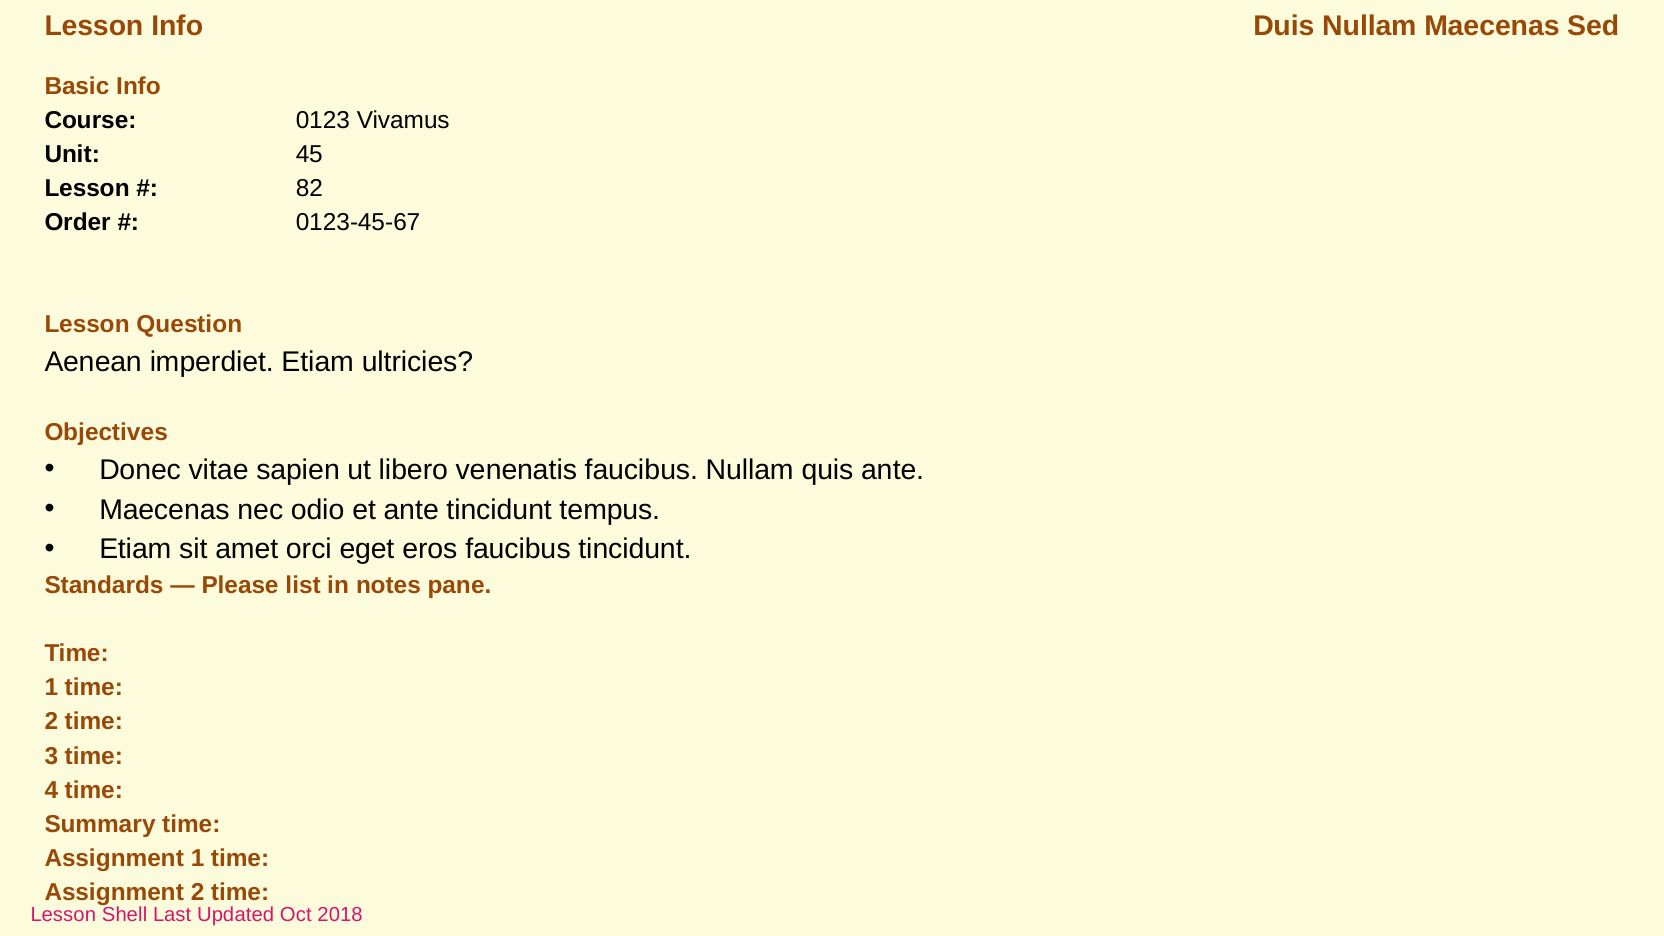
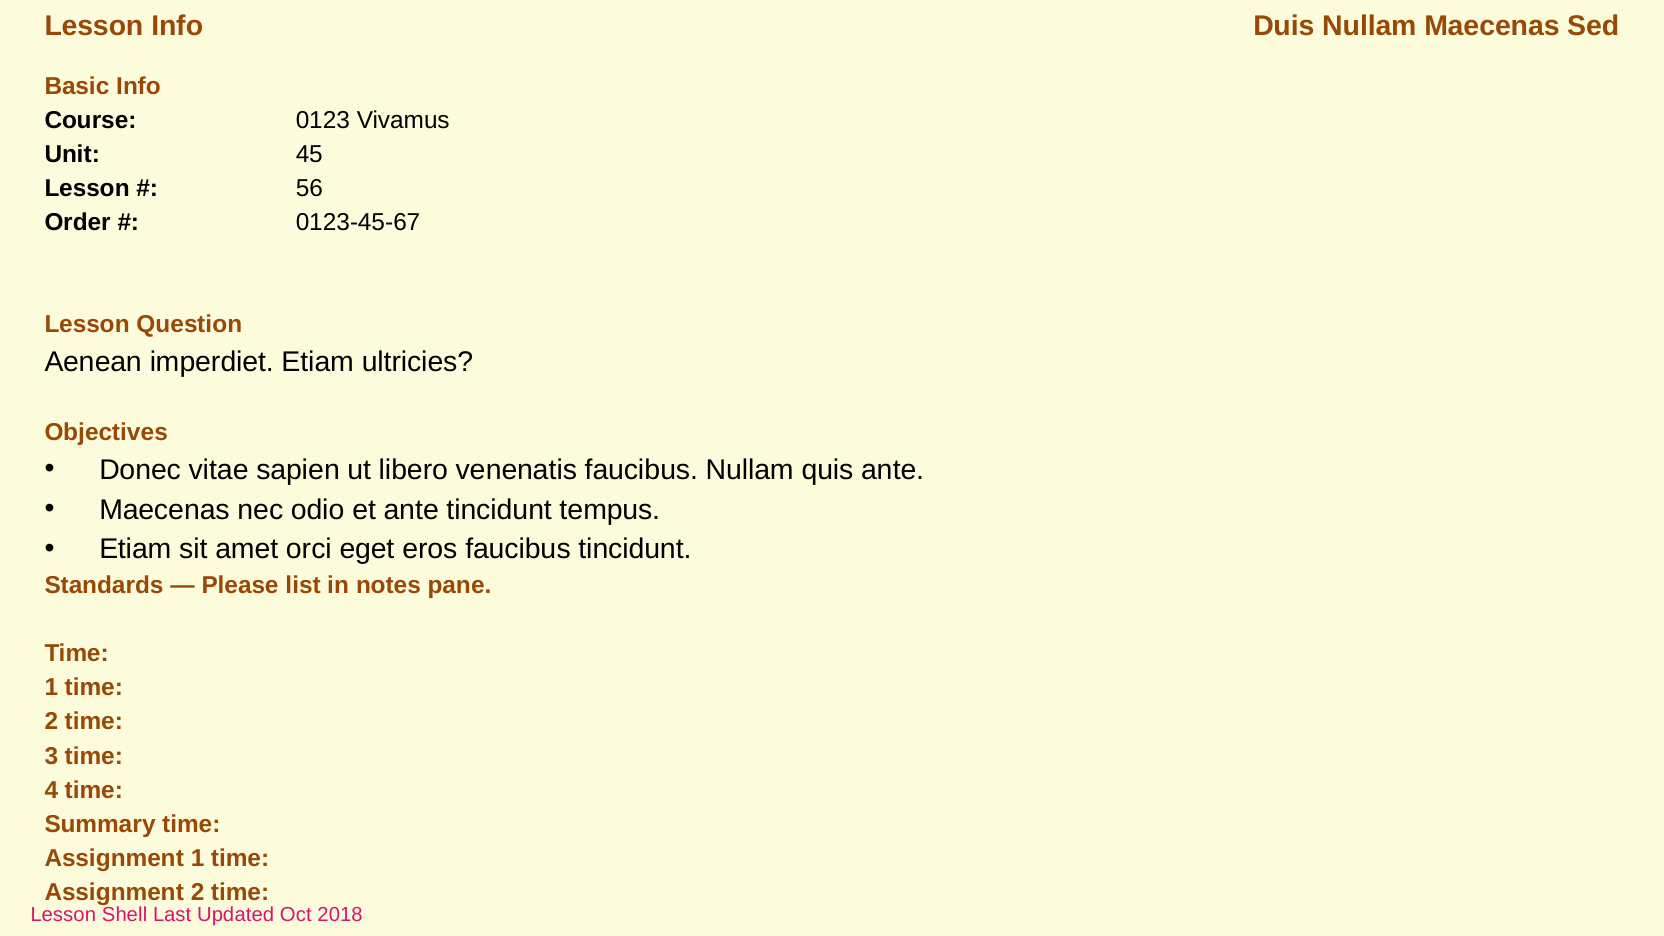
82: 82 -> 56 (309, 188)
